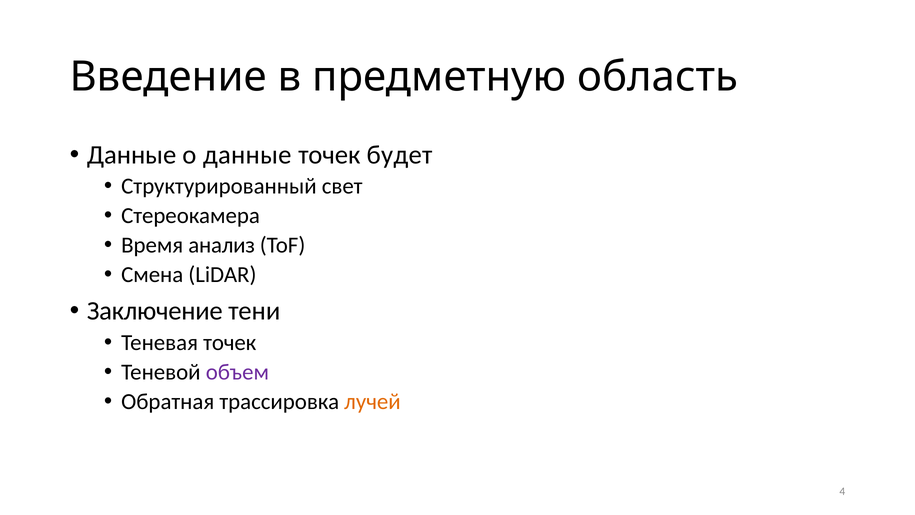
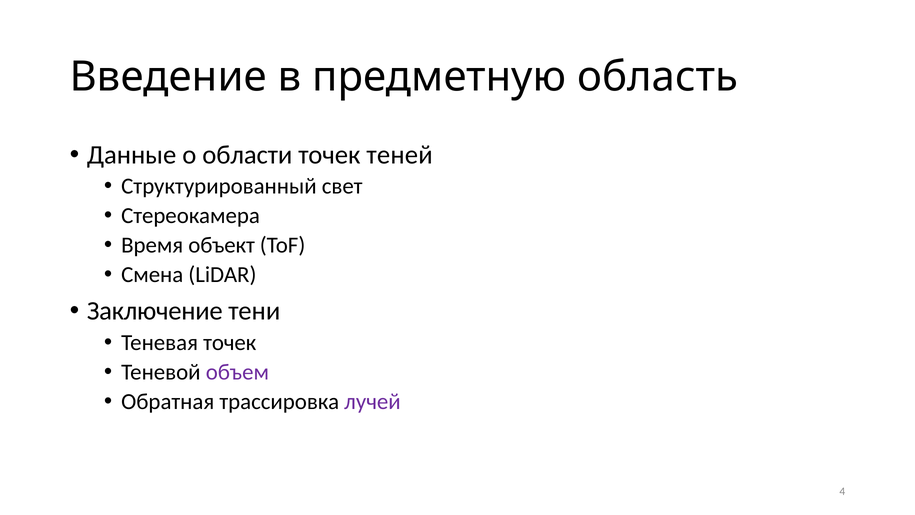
о данные: данные -> области (247, 155)
будет: будет -> теней (400, 155)
анализ: анализ -> объект (222, 245)
лучей colour: orange -> purple (372, 401)
